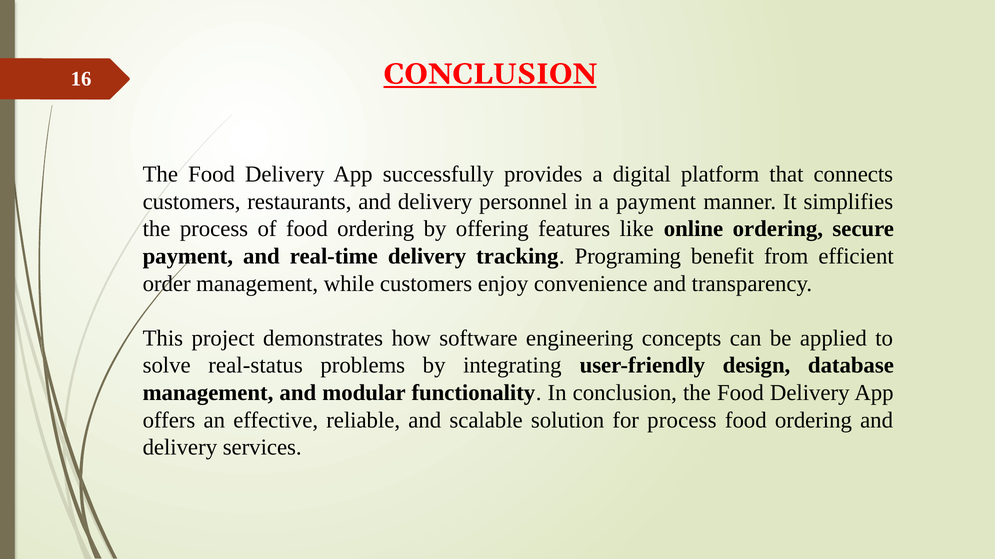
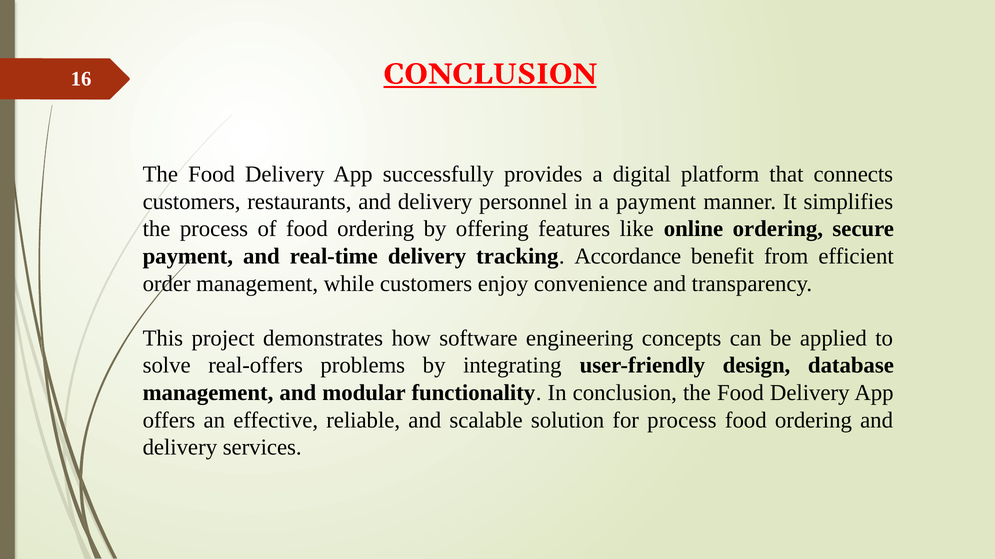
Programing: Programing -> Accordance (628, 257)
real-status: real-status -> real-offers (256, 366)
